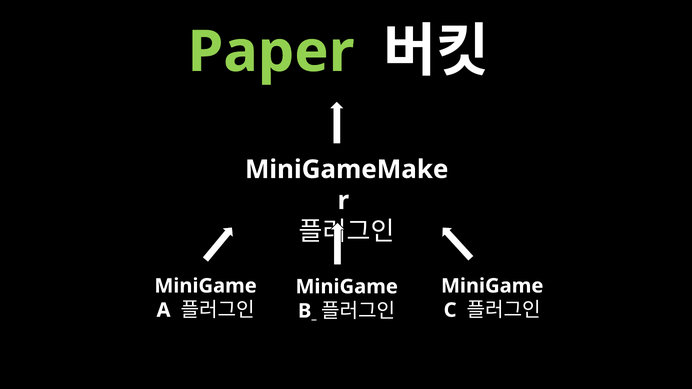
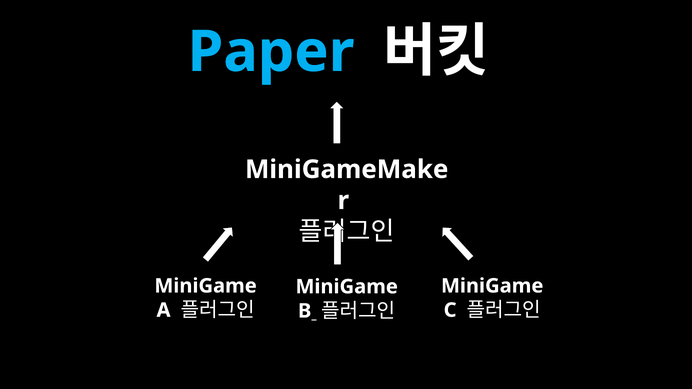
Paper colour: light green -> light blue (271, 52)
